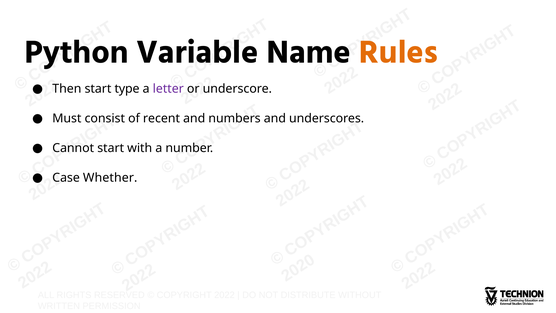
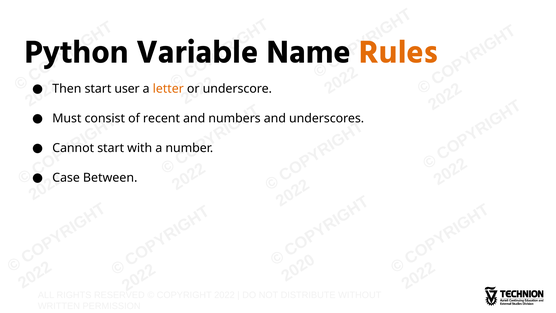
type: type -> user (127, 89)
letter colour: purple -> orange (168, 89)
Whether: Whether -> Between (110, 178)
